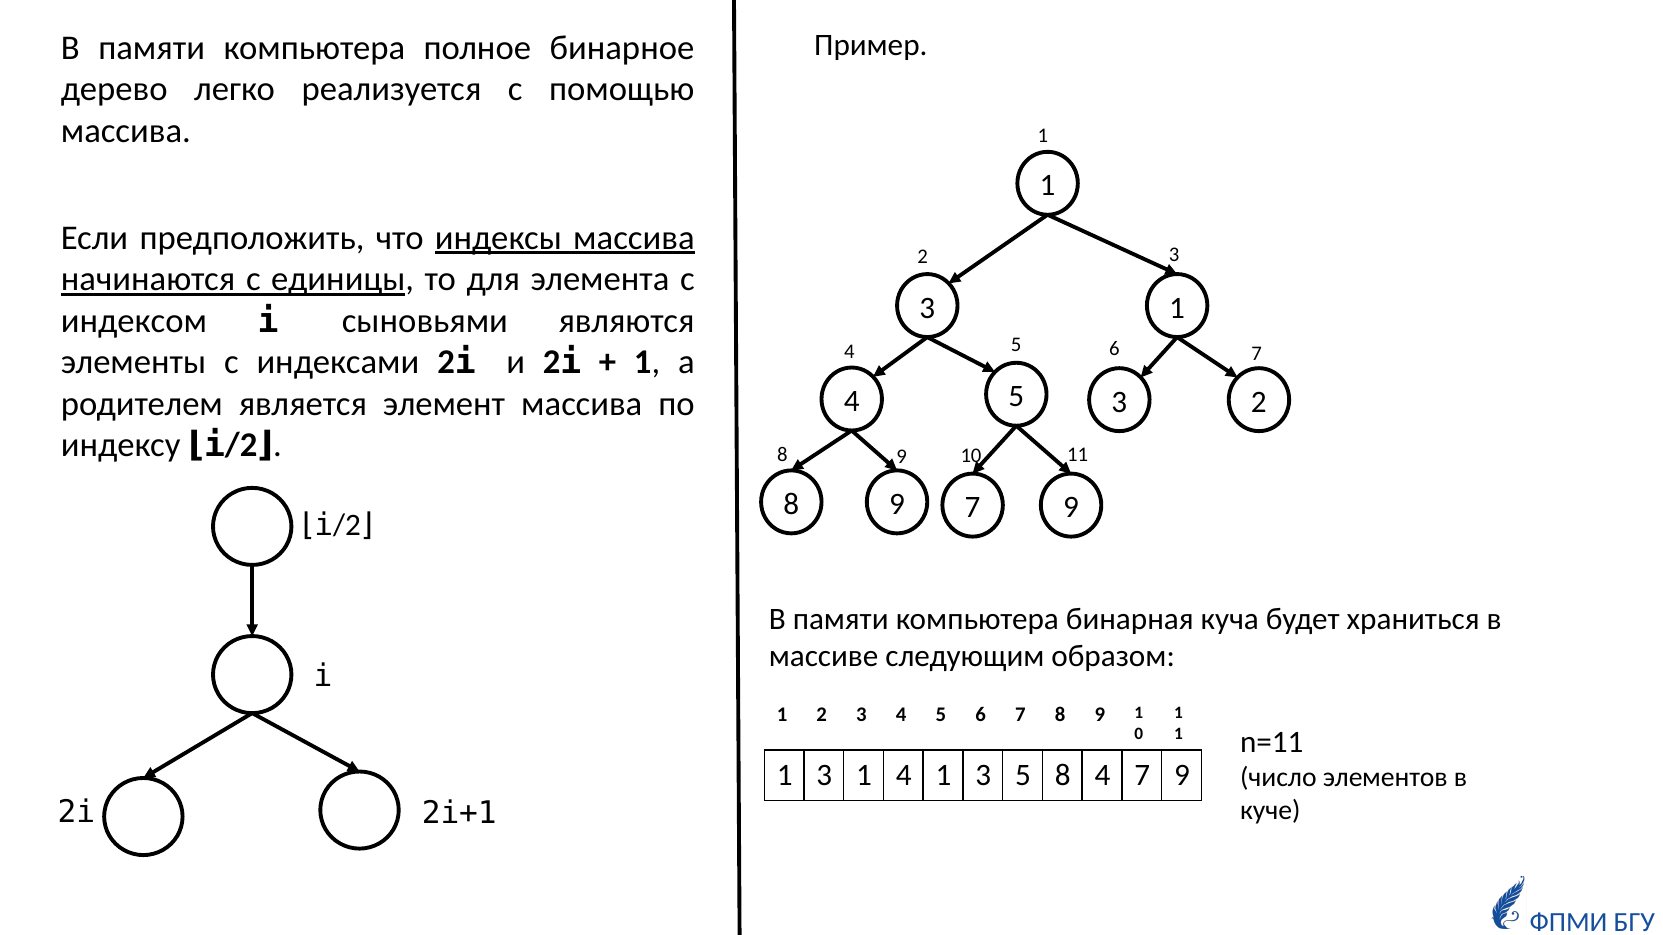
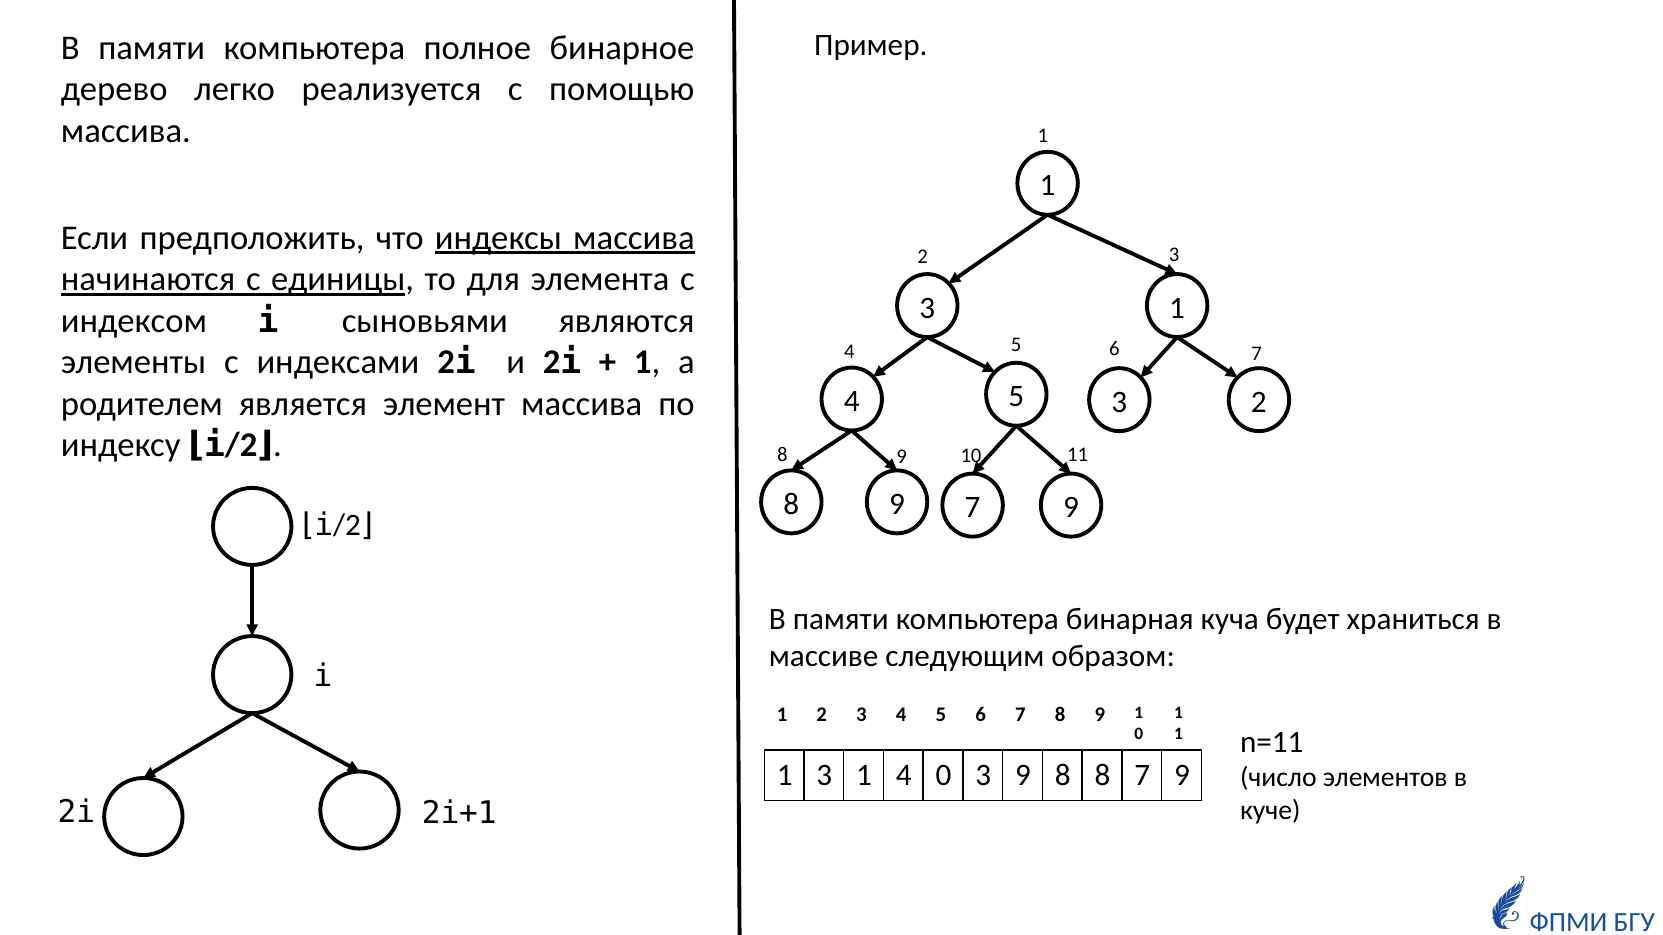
1 4 1: 1 -> 0 (944, 776)
5: 5 -> 9 (1023, 776)
8 4: 4 -> 8 (1102, 776)
